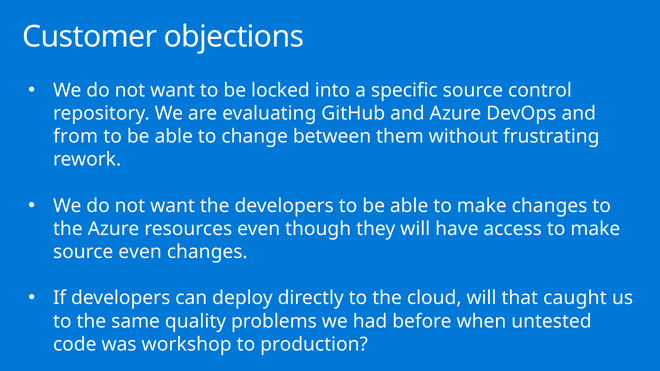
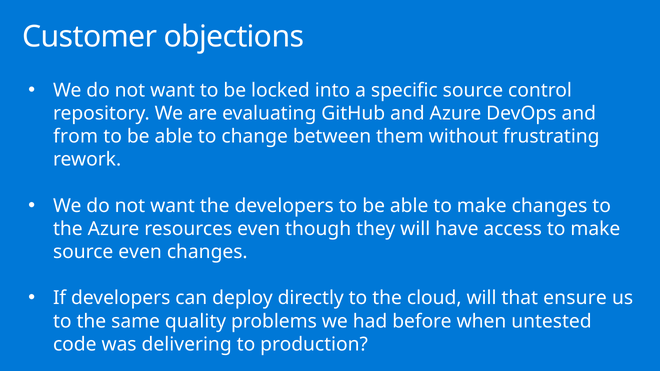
caught: caught -> ensure (575, 298)
workshop: workshop -> delivering (187, 345)
